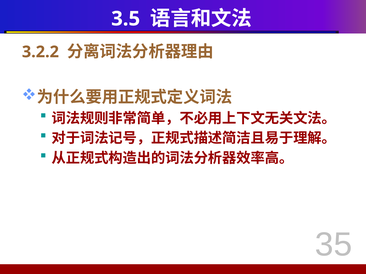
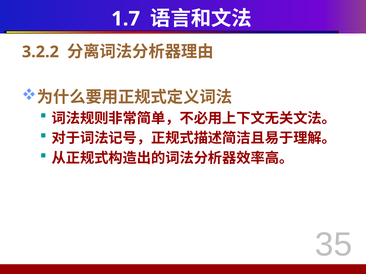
3.5: 3.5 -> 1.7 (126, 19)
